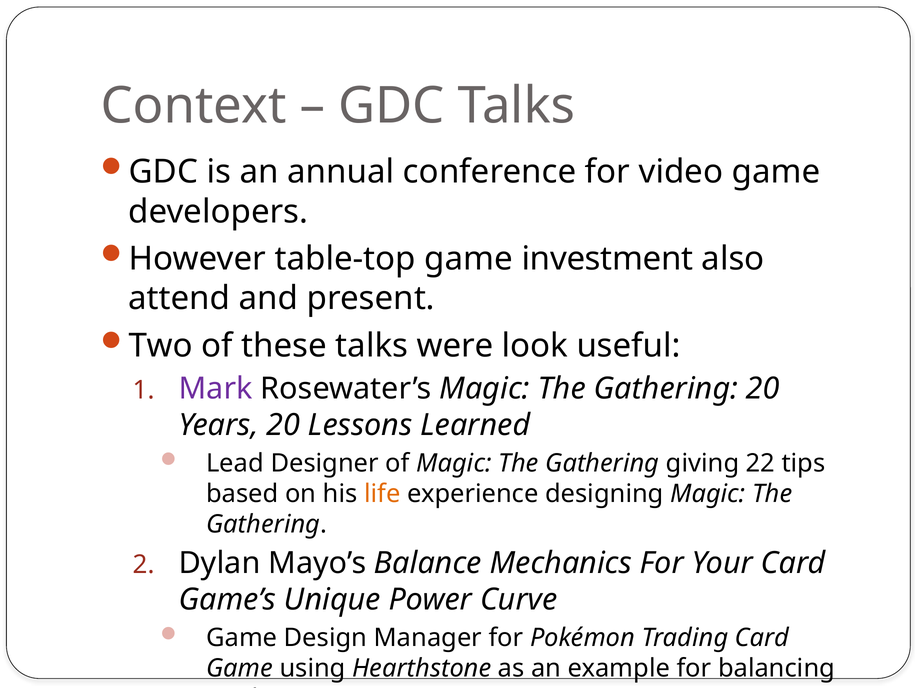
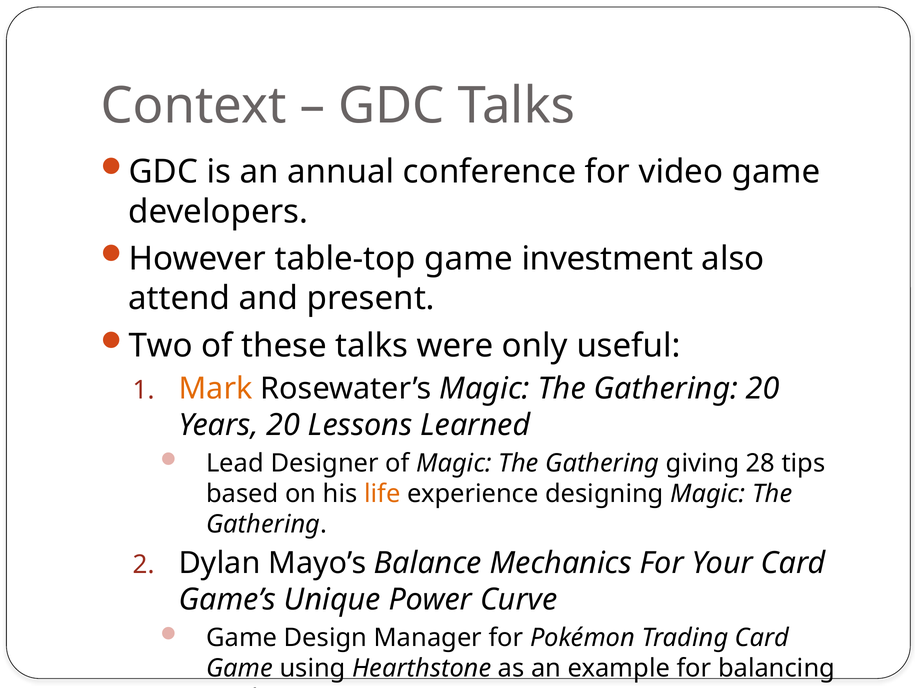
look: look -> only (535, 346)
Mark colour: purple -> orange (216, 388)
22: 22 -> 28 (760, 463)
